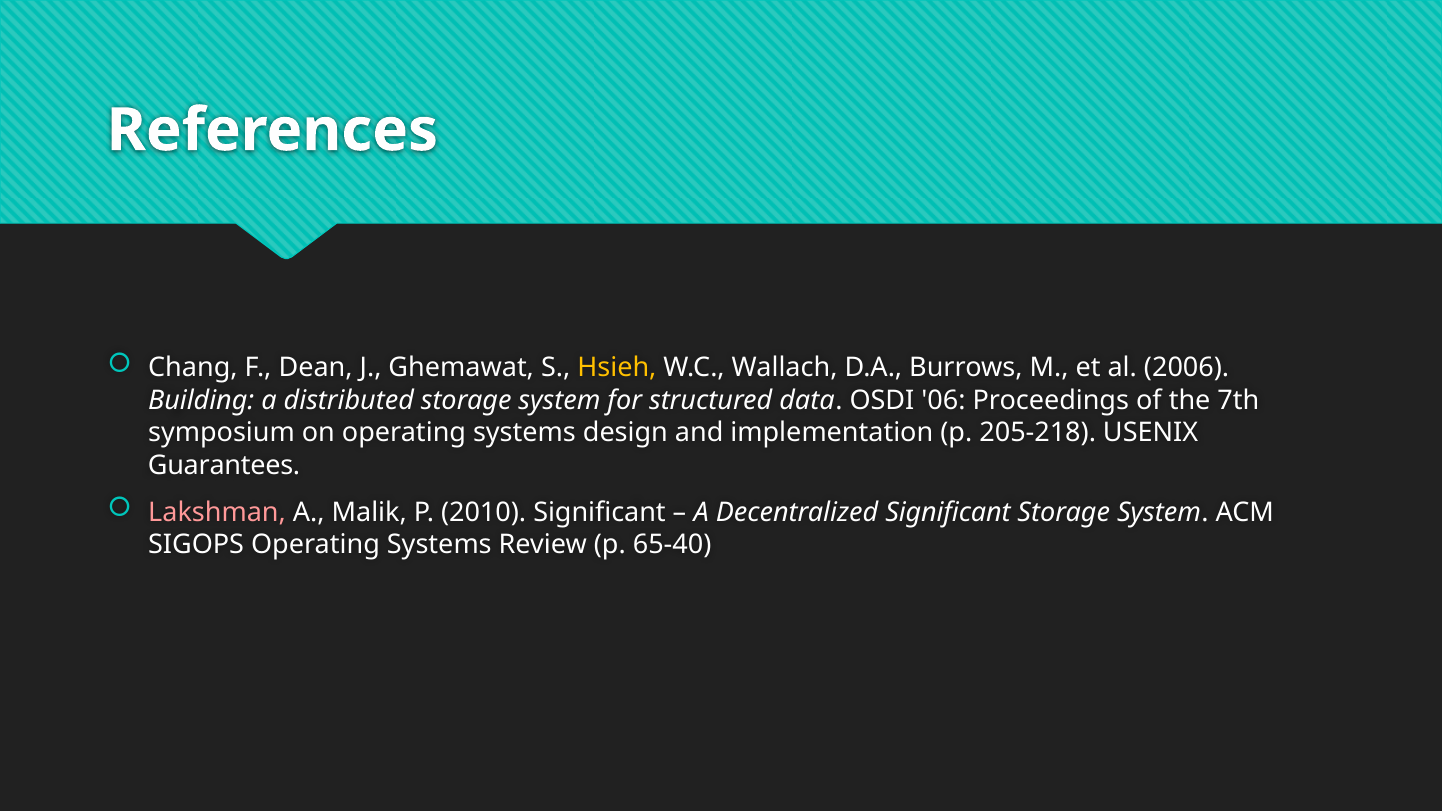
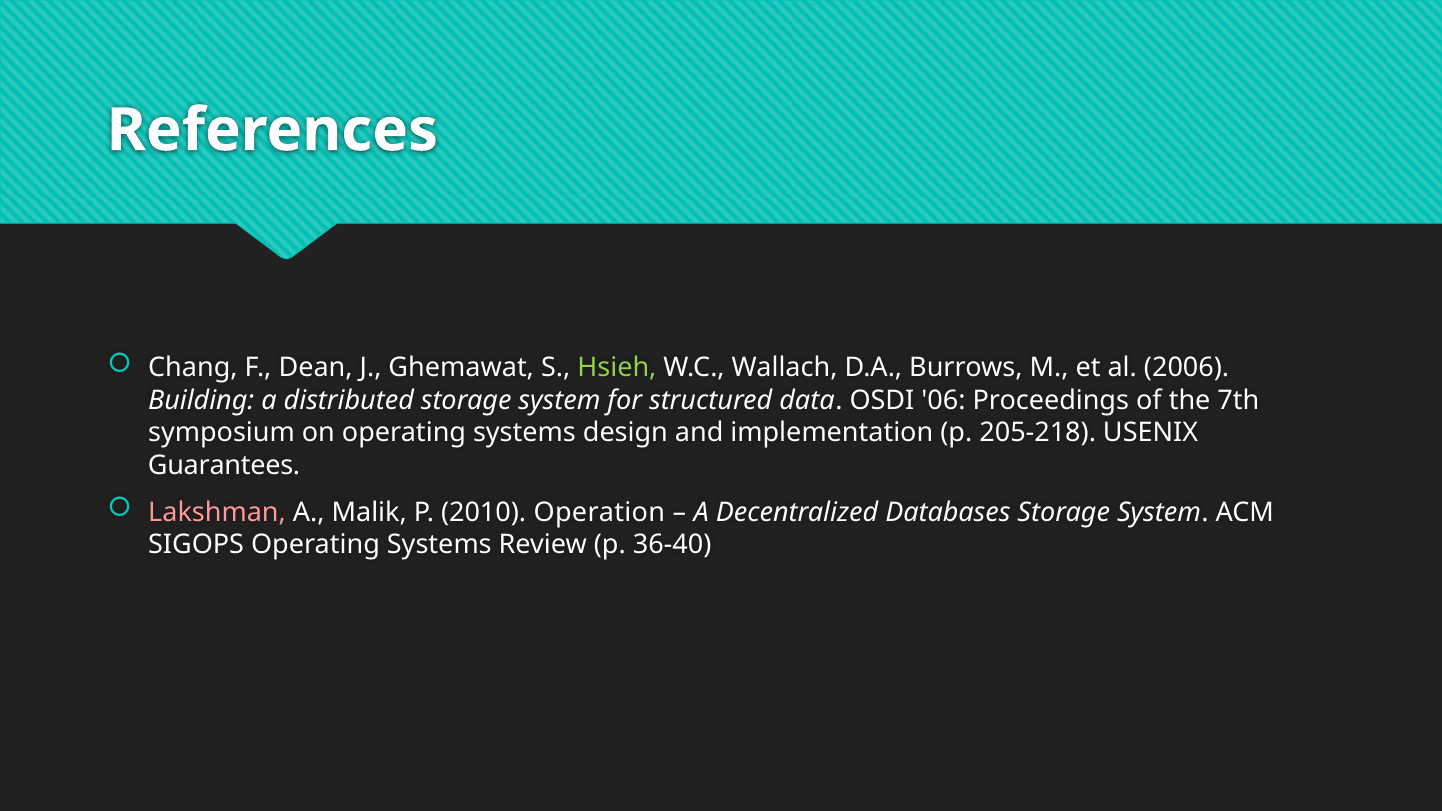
Hsieh colour: yellow -> light green (617, 368)
2010 Significant: Significant -> Operation (599, 512)
Decentralized Significant: Significant -> Databases (948, 512)
65-40: 65-40 -> 36-40 (672, 545)
